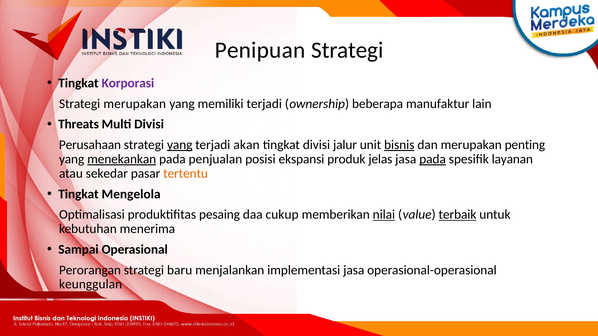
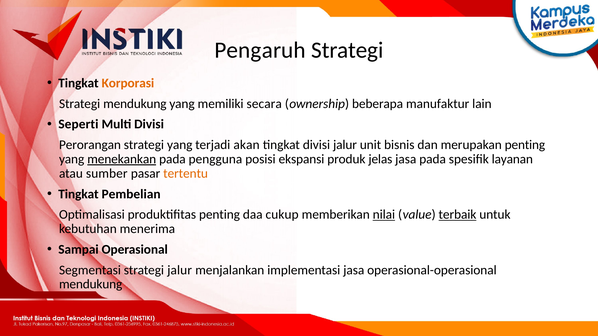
Penipuan: Penipuan -> Pengaruh (260, 50)
Korporasi colour: purple -> orange (128, 83)
Strategi merupakan: merupakan -> mendukung (135, 104)
memiliki terjadi: terjadi -> secara (264, 104)
Threats: Threats -> Seperti (78, 124)
Perusahaan: Perusahaan -> Perorangan (90, 145)
yang underline: present -> none (180, 145)
bisnis underline: present -> none (399, 145)
penjualan: penjualan -> pengguna (215, 159)
pada underline: present -> none (433, 159)
sekedar: sekedar -> sumber (107, 174)
Mengelola: Mengelola -> Pembelian (131, 194)
produktifitas pesaing: pesaing -> penting (219, 215)
Perorangan: Perorangan -> Segmentasi (90, 270)
strategi baru: baru -> jalur (180, 270)
keunggulan: keunggulan -> mendukung (91, 285)
